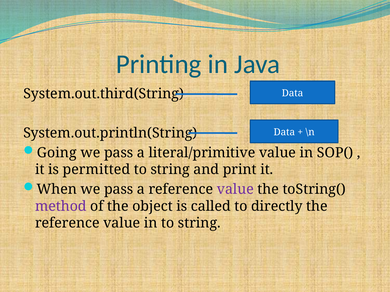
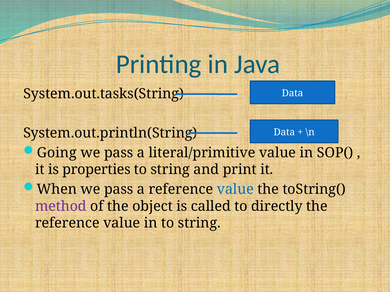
System.out.third(String: System.out.third(String -> System.out.tasks(String (104, 94)
permitted: permitted -> properties (97, 170)
value colour: purple -> blue (235, 190)
